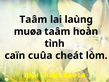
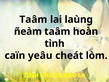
muøa: muøa -> ñeàm (28, 31)
cuûa: cuûa -> yeâu (40, 55)
